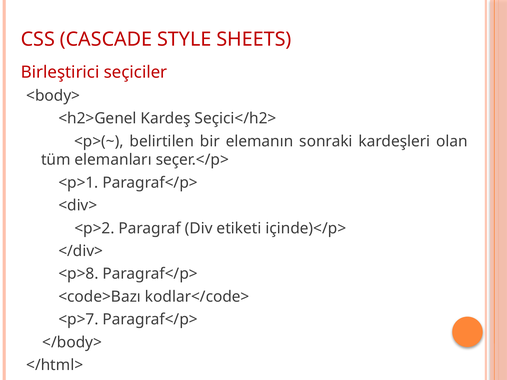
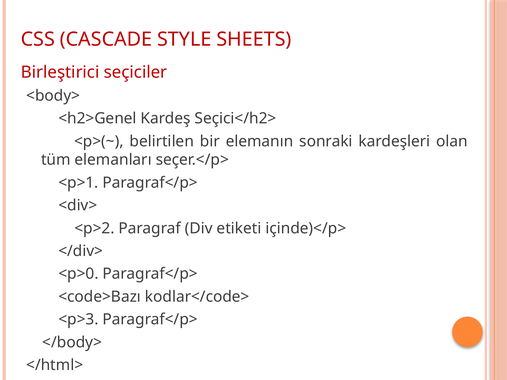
<p>8: <p>8 -> <p>0 (78, 274)
<p>7: <p>7 -> <p>3 (78, 320)
